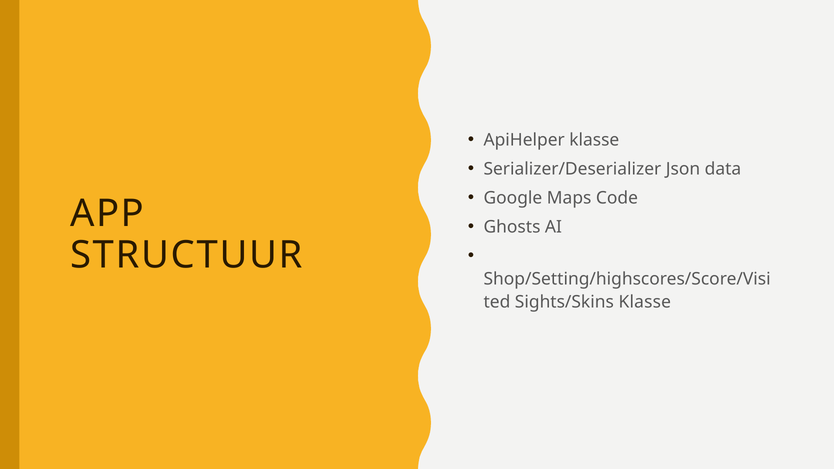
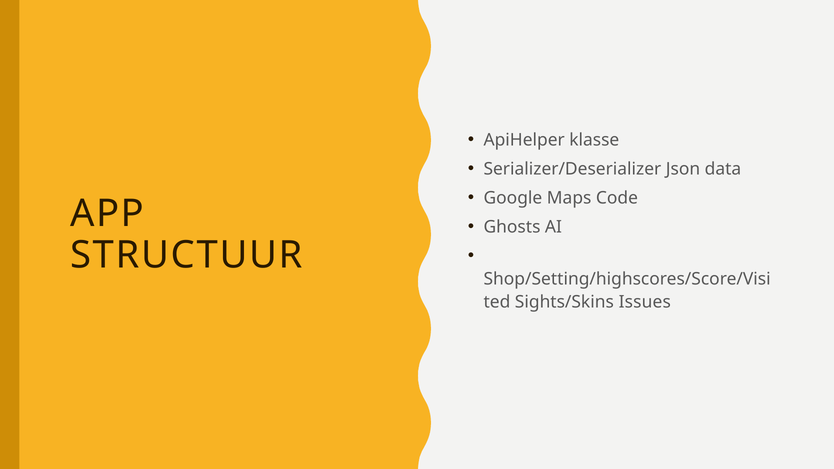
Sights/Skins Klasse: Klasse -> Issues (645, 302)
